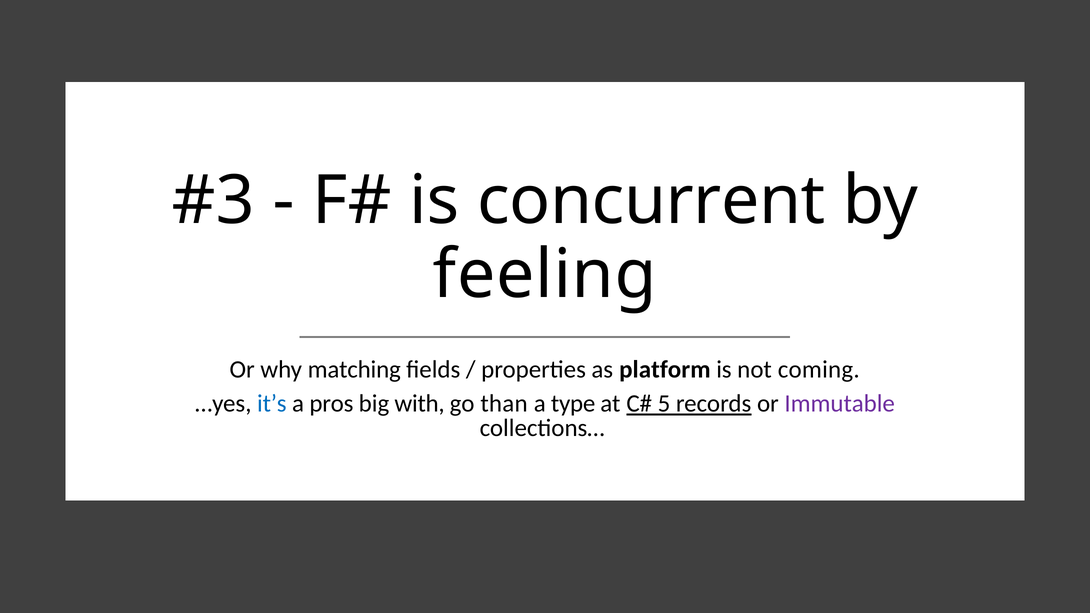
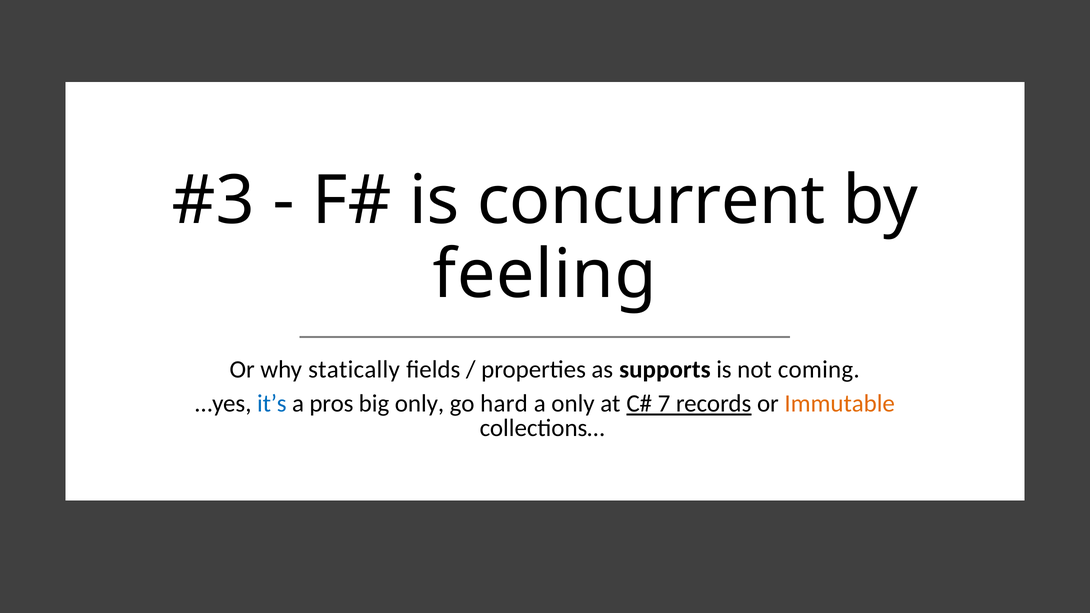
matching: matching -> statically (354, 369)
platform: platform -> supports (665, 369)
big with: with -> only (419, 404)
than: than -> hard (504, 404)
a type: type -> only (573, 404)
5: 5 -> 7 (664, 404)
Immutable colour: purple -> orange (840, 404)
